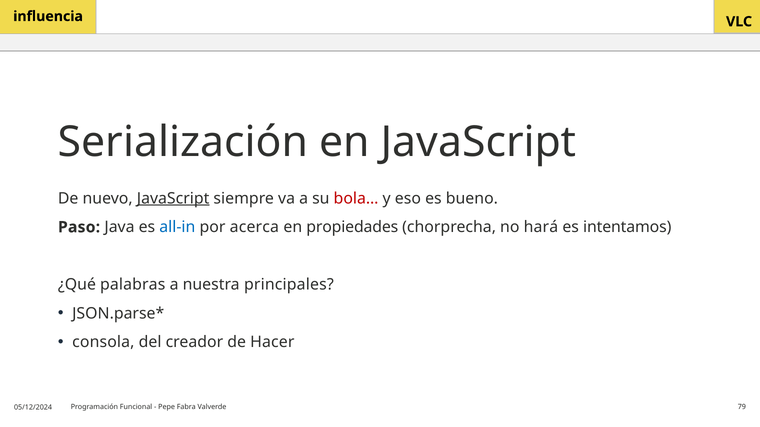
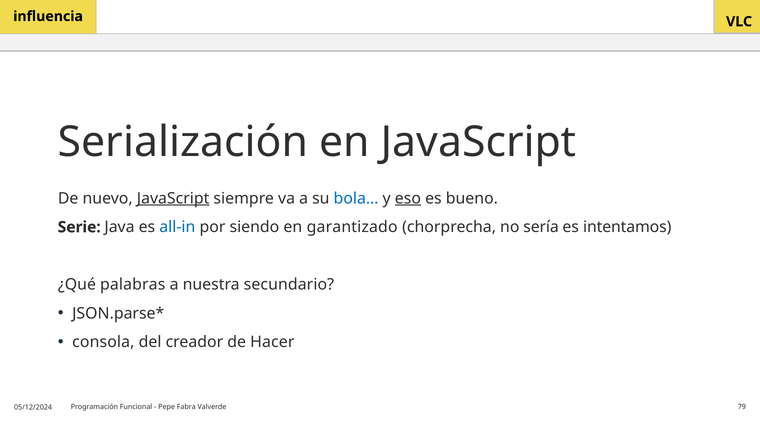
bola… colour: red -> blue (356, 199)
eso underline: none -> present (408, 199)
Paso: Paso -> Serie (79, 227)
acerca: acerca -> siendo (254, 227)
propiedades: propiedades -> garantizado (352, 227)
hará: hará -> sería (541, 227)
principales: principales -> secundario (289, 285)
